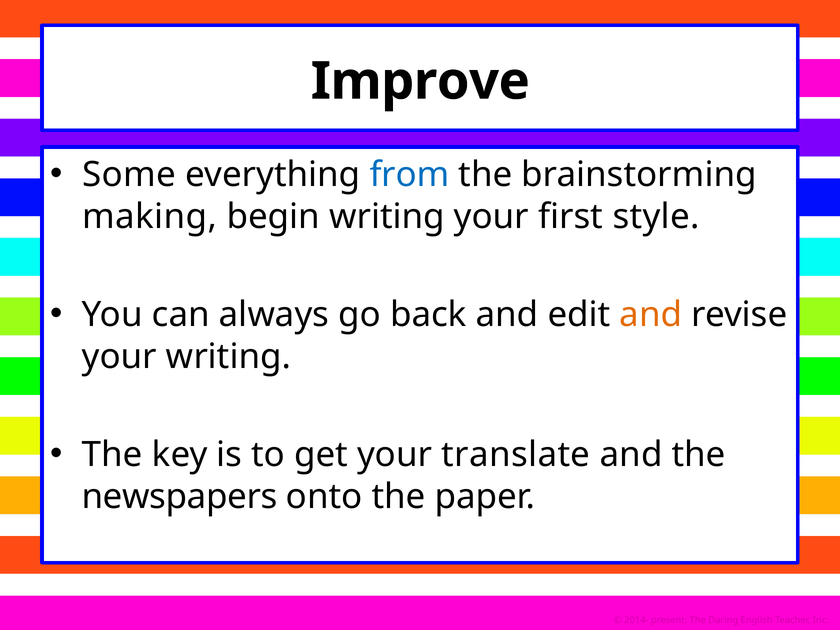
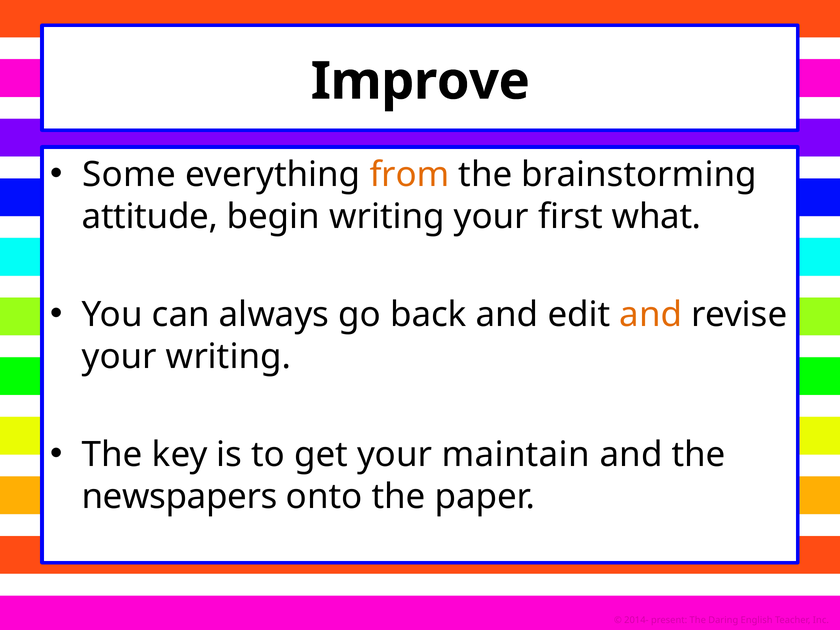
from colour: blue -> orange (410, 175)
making: making -> attitude (150, 217)
style: style -> what (657, 217)
translate: translate -> maintain (516, 455)
